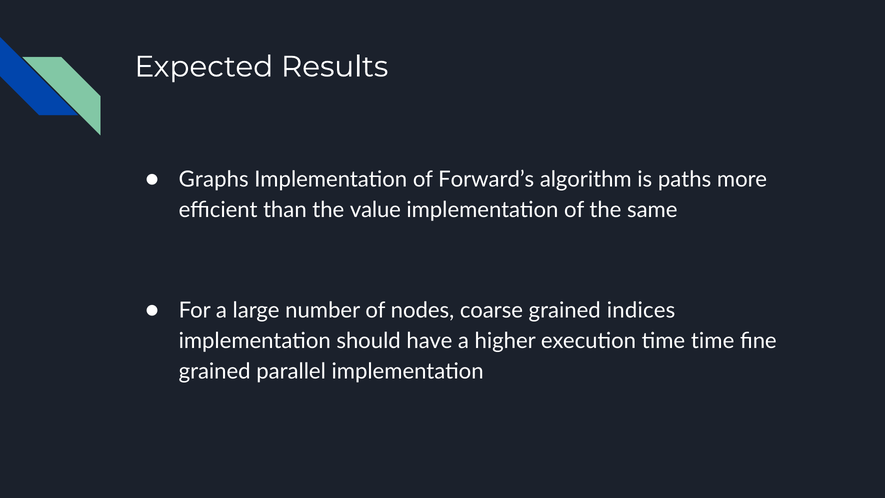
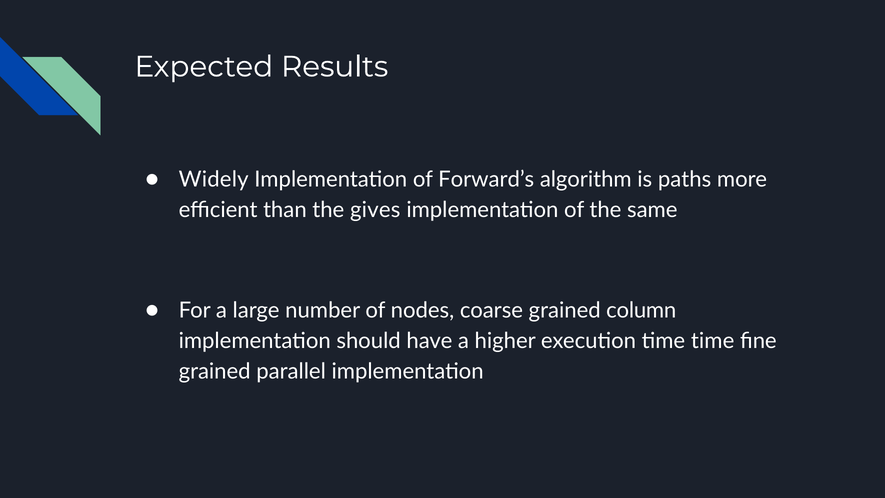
Graphs: Graphs -> Widely (214, 179)
value: value -> gives (375, 210)
indices: indices -> column (641, 310)
